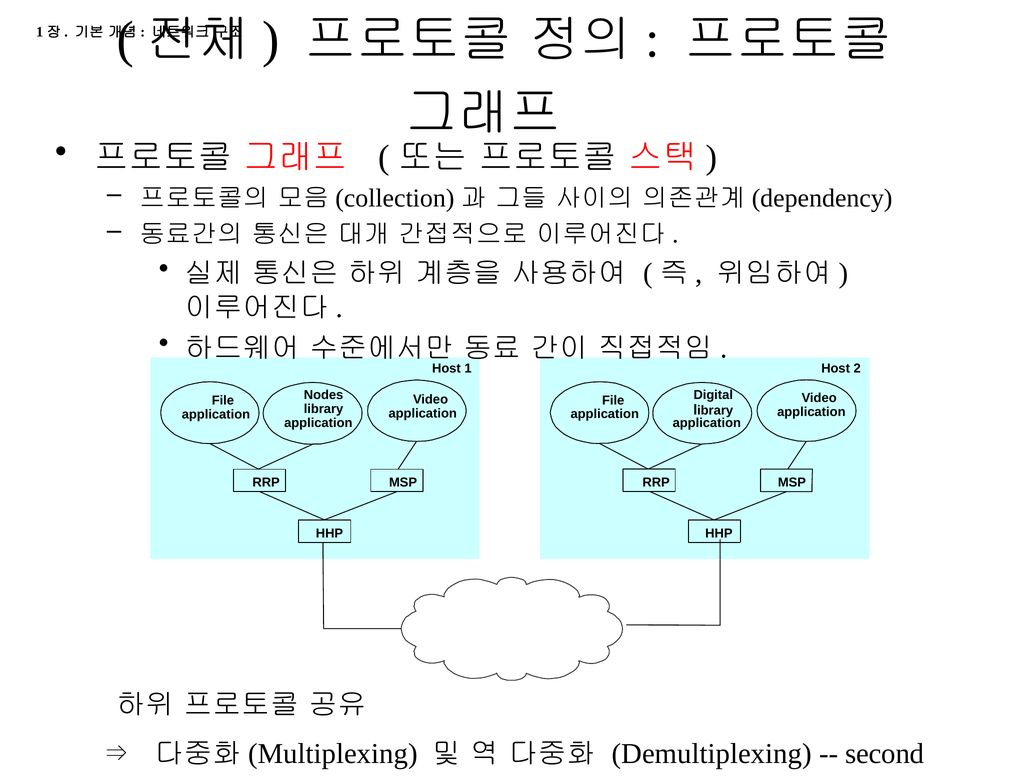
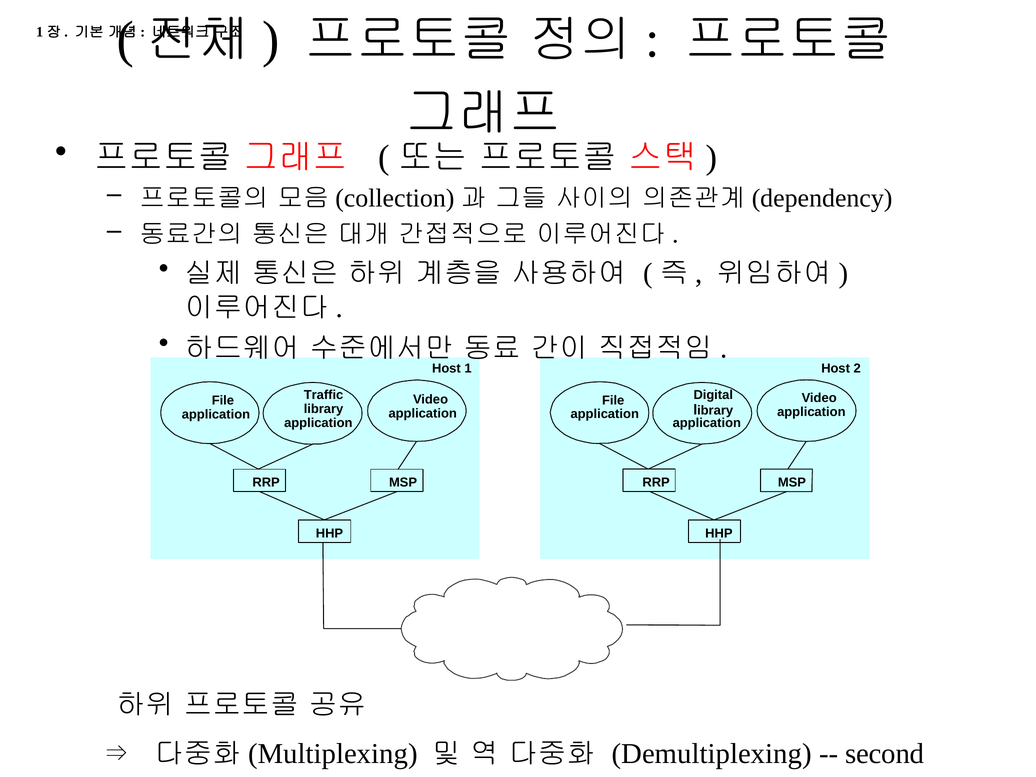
Nodes: Nodes -> Traffic (324, 395)
